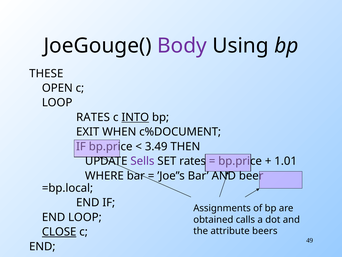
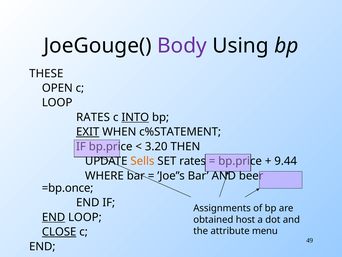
EXIT underline: none -> present (88, 132)
c%DOCUMENT: c%DOCUMENT -> c%STATEMENT (180, 132)
3.49: 3.49 -> 3.20 (156, 146)
Sells colour: purple -> orange (142, 161)
1.01: 1.01 -> 9.44 (286, 161)
=bp.local: =bp.local -> =bp.once (68, 188)
END underline: none -> present (54, 217)
calls: calls -> host (245, 219)
beers: beers -> menu (265, 231)
